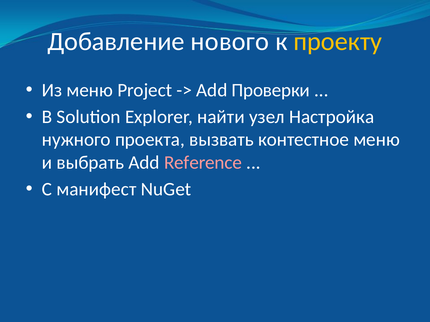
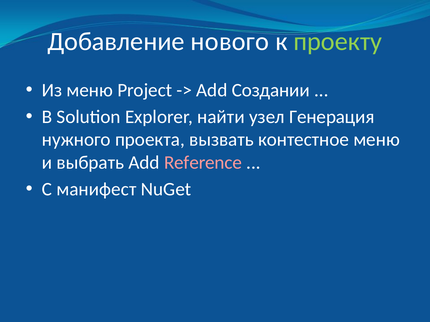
проекту colour: yellow -> light green (338, 42)
Проверки: Проверки -> Создании (271, 90)
Настройка: Настройка -> Генерация (332, 117)
